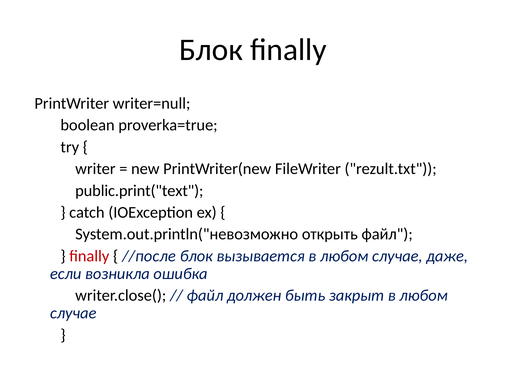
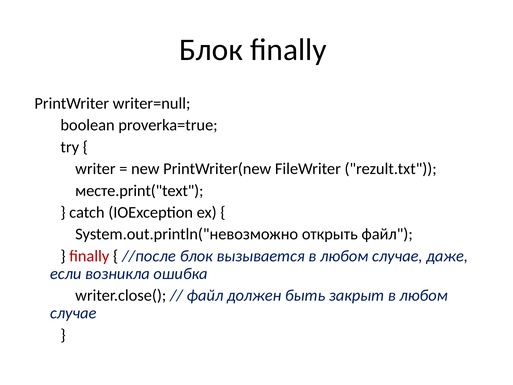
public.print("text: public.print("text -> месте.print("text (139, 190)
